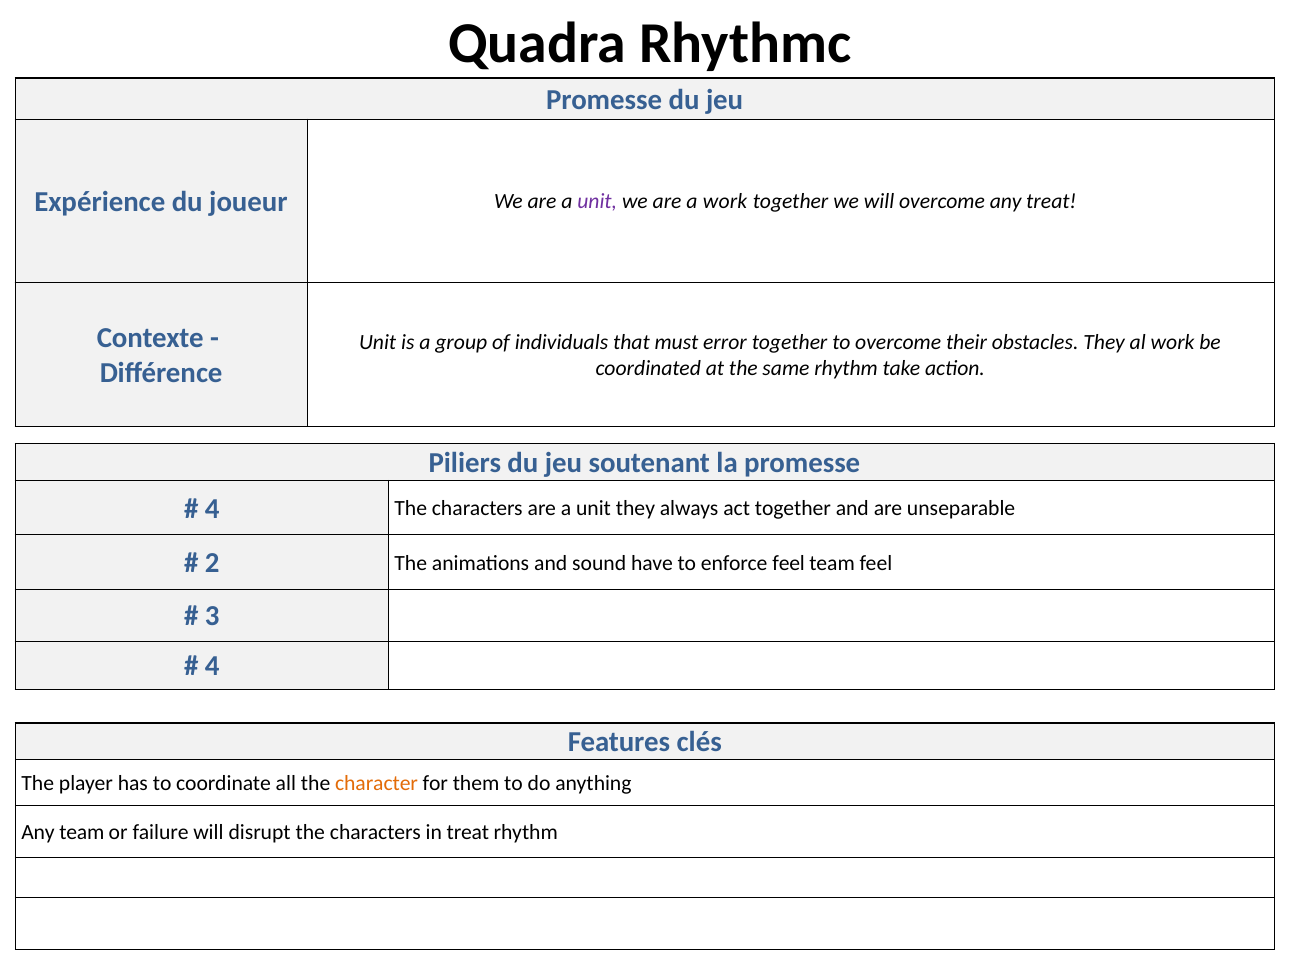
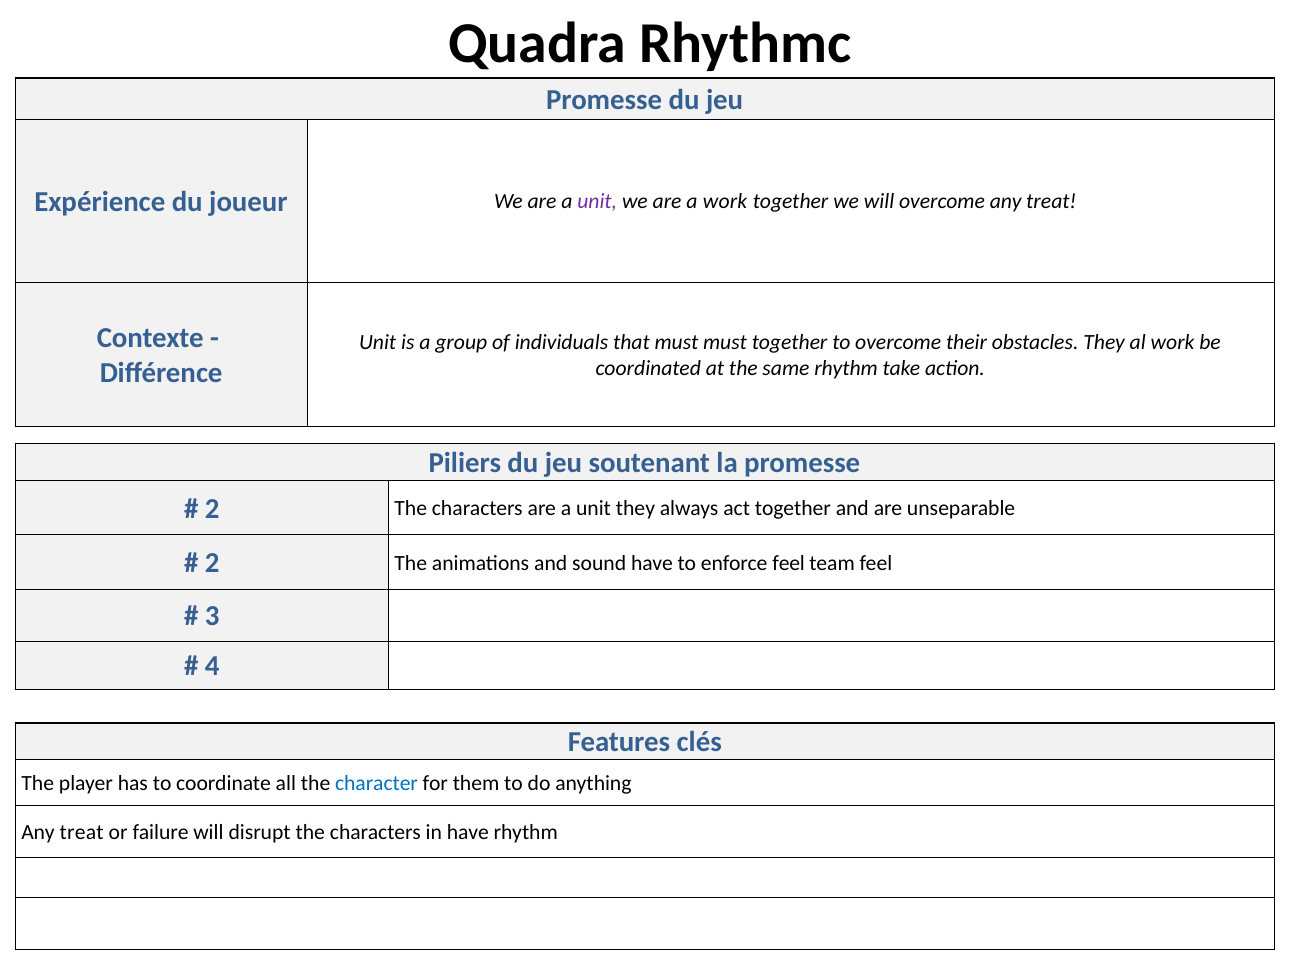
must error: error -> must (725, 342)
4: 4 -> 2 (212, 509)
character colour: orange -> blue (377, 784)
team: team -> treat (82, 833)
in treat: treat -> have (468, 833)
